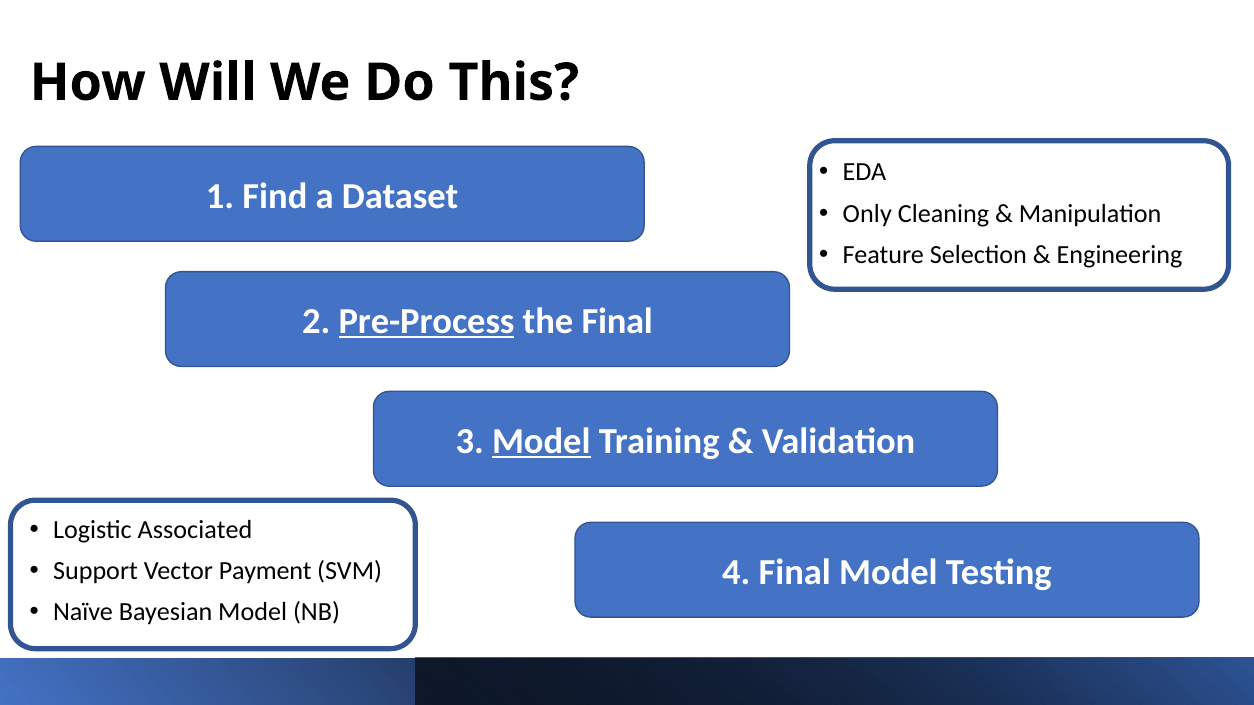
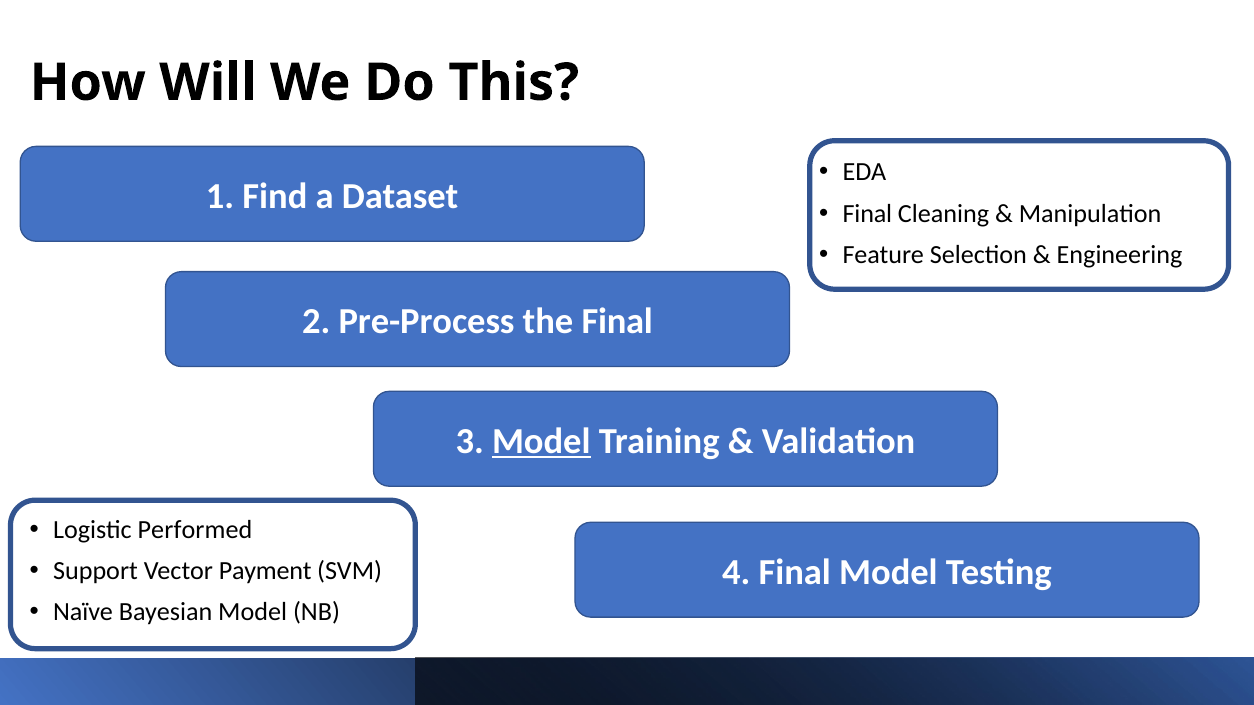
Only: Only -> Final (867, 214)
Pre-Process underline: present -> none (427, 322)
Associated: Associated -> Performed (195, 530)
